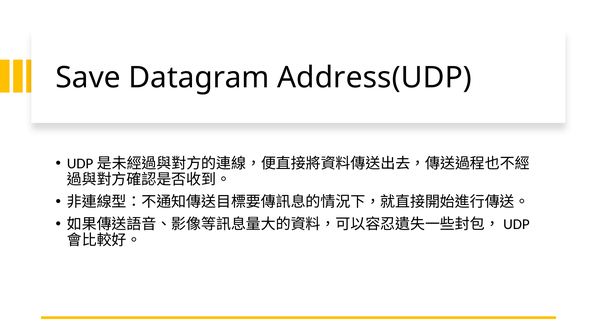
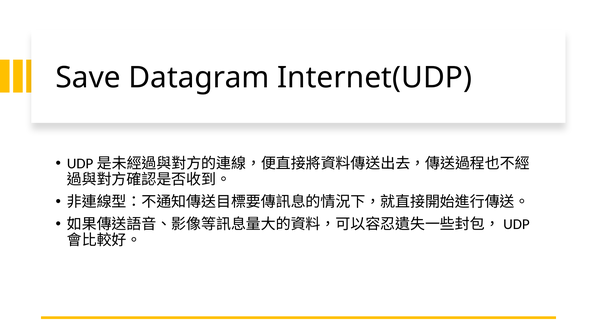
Address(UDP: Address(UDP -> Internet(UDP (375, 78)
